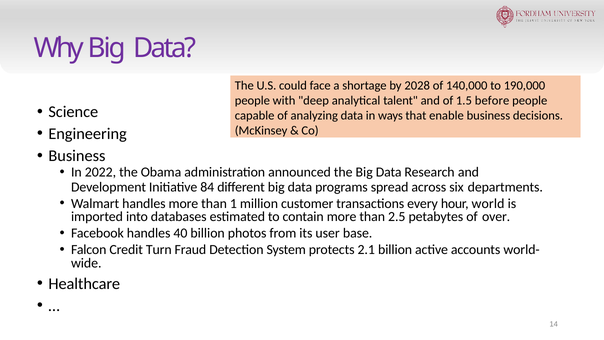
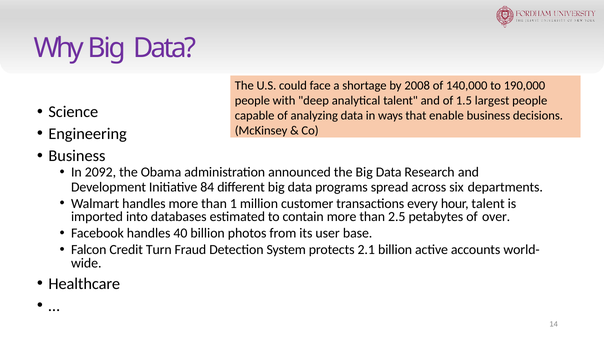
2028: 2028 -> 2008 (417, 85)
before: before -> largest (492, 100)
2022: 2022 -> 2092 (100, 172)
hour world: world -> talent (488, 203)
